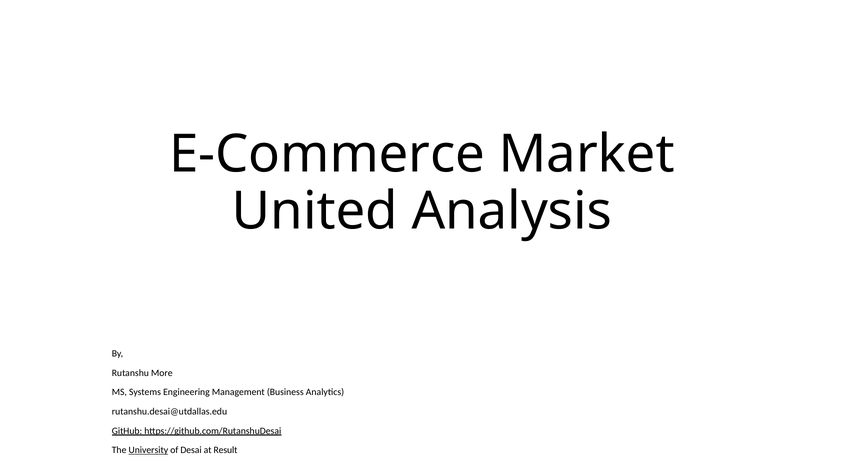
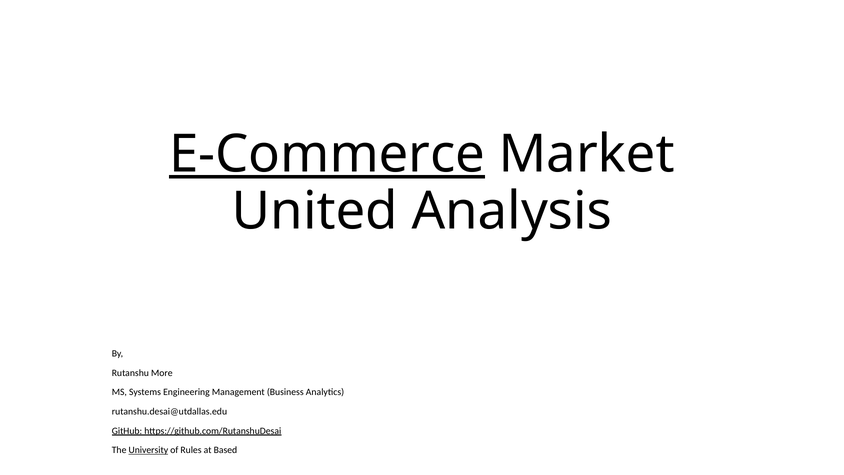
E-Commerce underline: none -> present (327, 154)
Desai: Desai -> Rules (191, 450)
Result: Result -> Based (225, 450)
